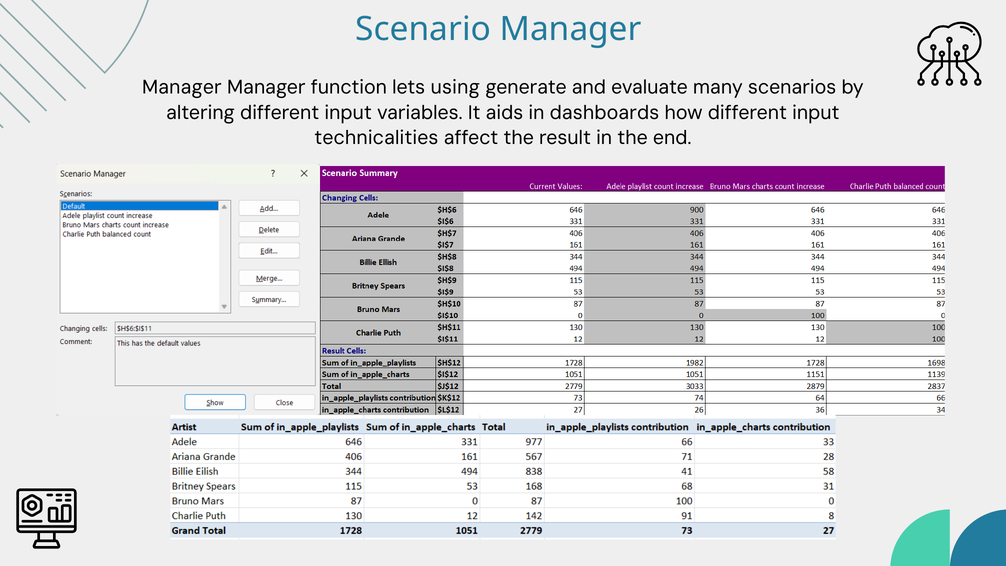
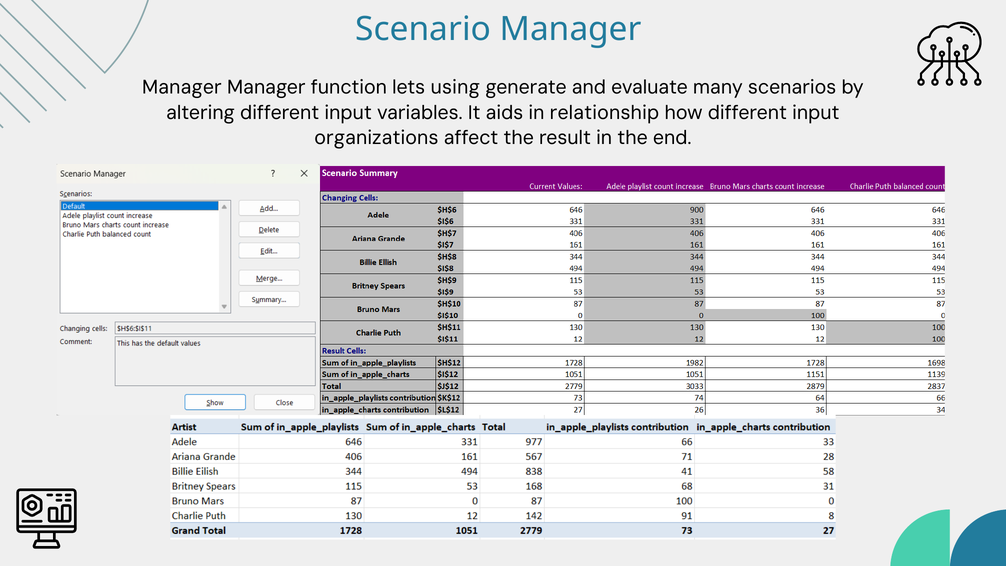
dashboards: dashboards -> relationship (604, 113)
technicalities: technicalities -> organizations (376, 138)
